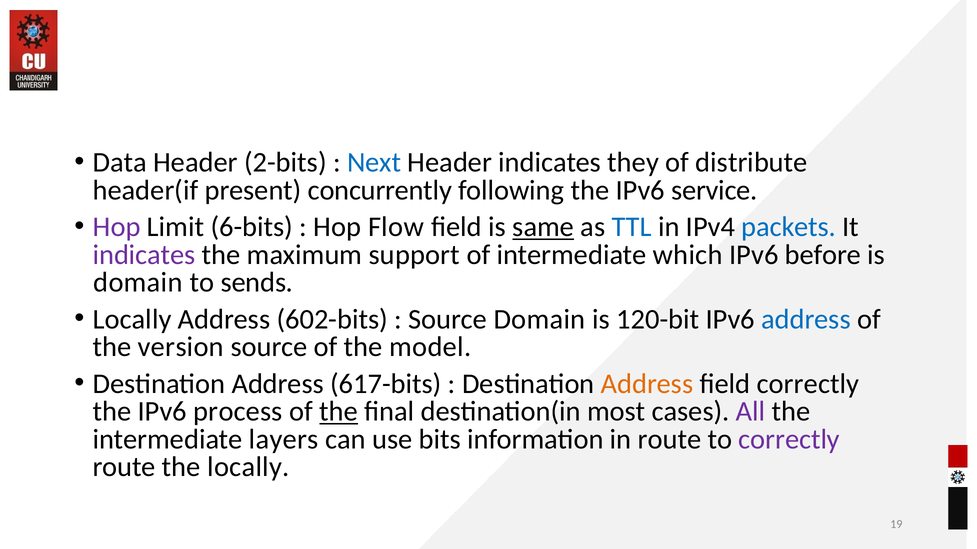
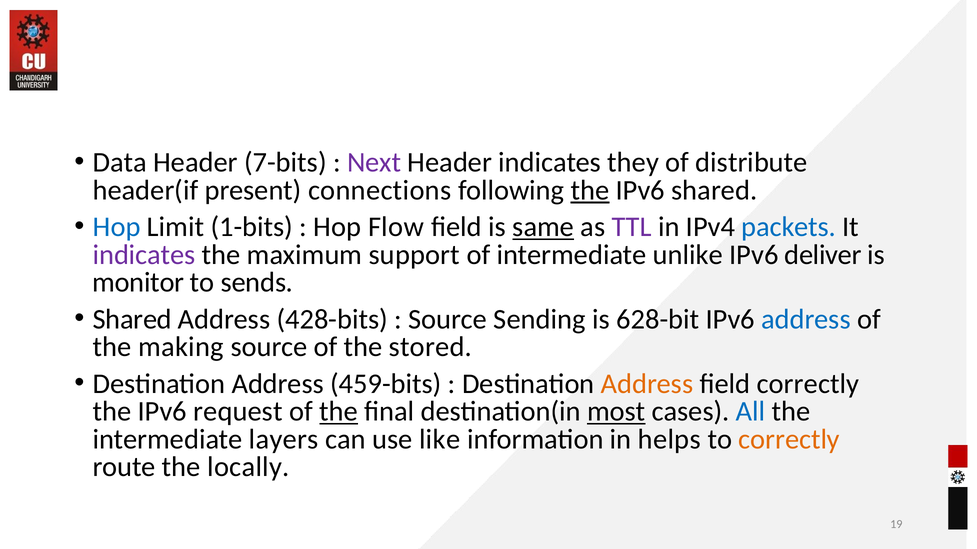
2-bits: 2-bits -> 7-bits (285, 163)
Next colour: blue -> purple (374, 163)
concurrently: concurrently -> connections (380, 190)
the underline: none -> present (590, 190)
IPv6 service: service -> shared (714, 190)
Hop colour: purple -> blue (117, 227)
6-bits: 6-bits -> 1-bits (252, 227)
TTL colour: blue -> purple (632, 227)
which: which -> unlike (688, 255)
before: before -> deliver (823, 255)
domain: domain -> monitor (138, 283)
Locally: Locally -> Shared (132, 320)
602-bits: 602-bits -> 428-bits (332, 320)
Source Domain: Domain -> Sending (540, 320)
120-bit: 120-bit -> 628-bit (658, 320)
version: version -> making (181, 347)
model: model -> stored (430, 347)
617-bits: 617-bits -> 459-bits (386, 384)
process: process -> request (238, 412)
most underline: none -> present (616, 412)
All colour: purple -> blue (751, 412)
bits: bits -> like (440, 440)
in route: route -> helps (669, 440)
correctly colour: purple -> orange (789, 440)
